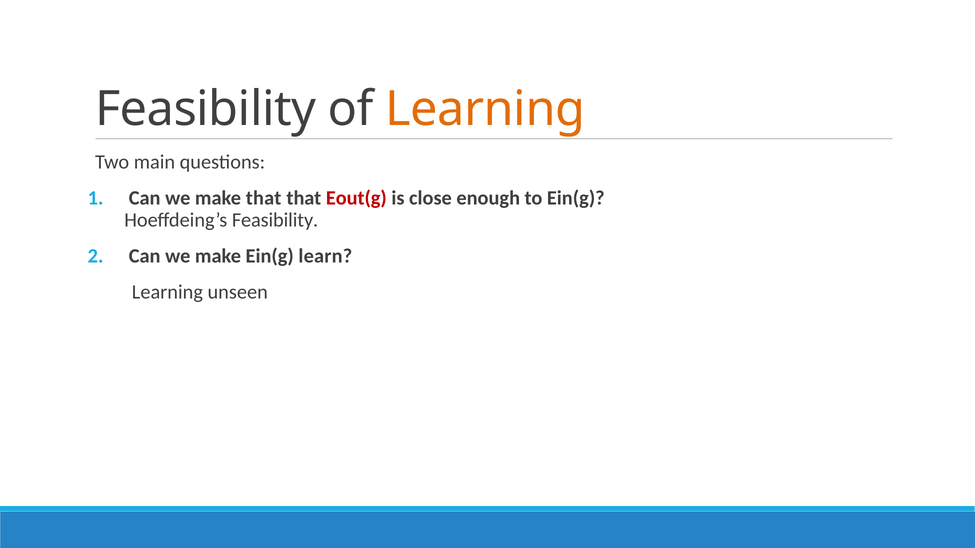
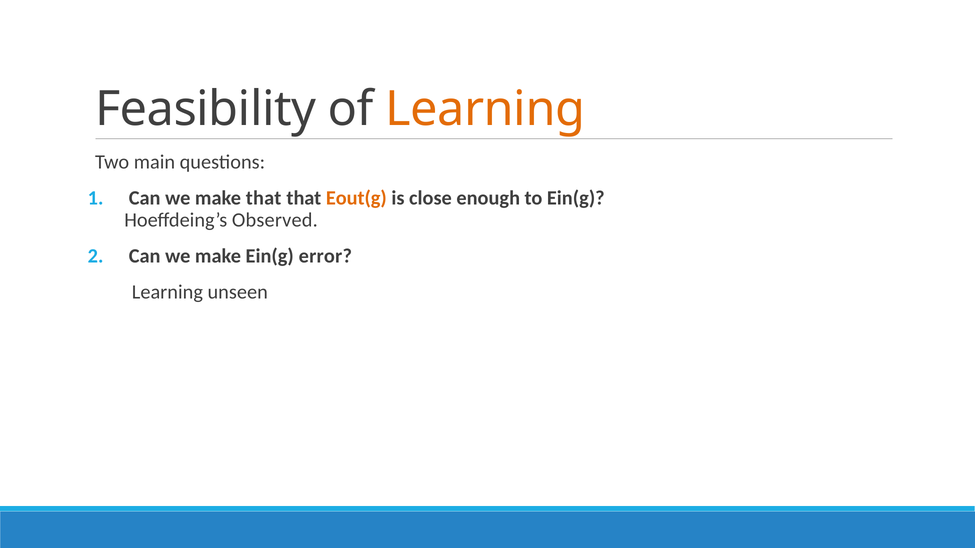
Eout(g colour: red -> orange (356, 198)
Hoeffdeing’s Feasibility: Feasibility -> Observed (275, 220)
learn: learn -> error (325, 256)
